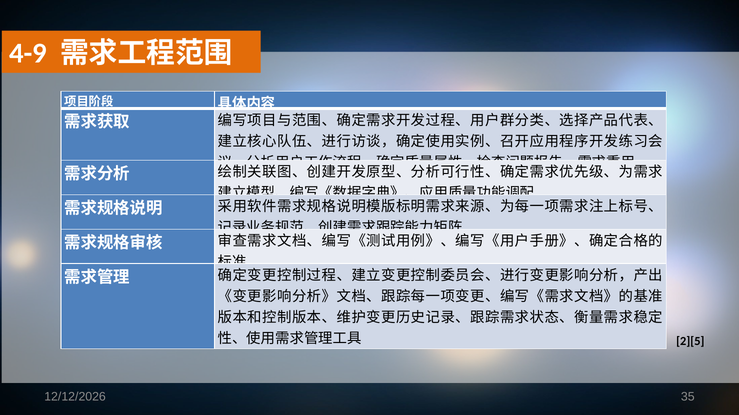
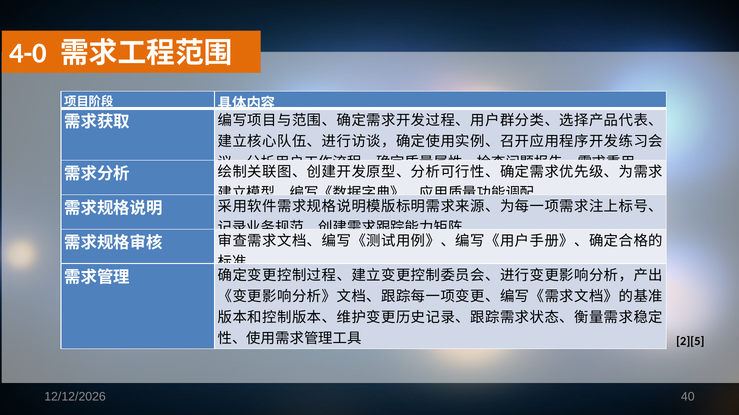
4-9: 4-9 -> 4-0 (28, 54)
35: 35 -> 40 (688, 397)
